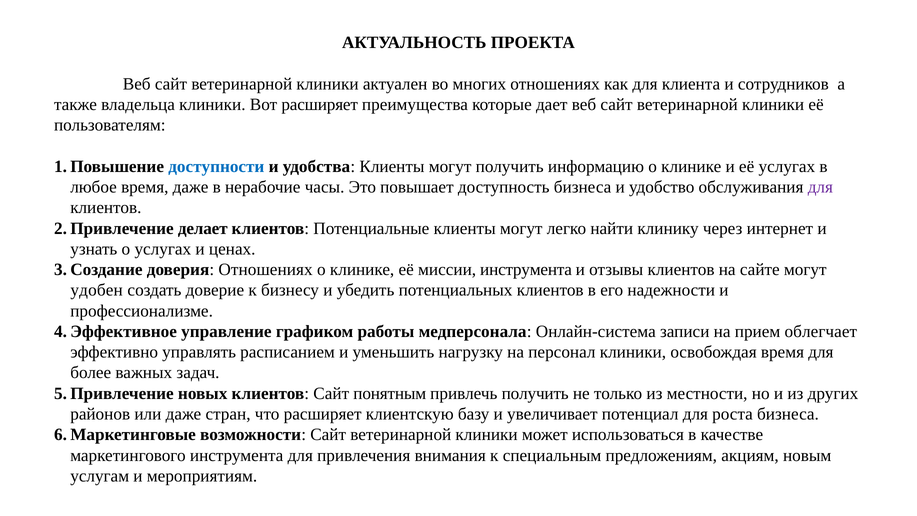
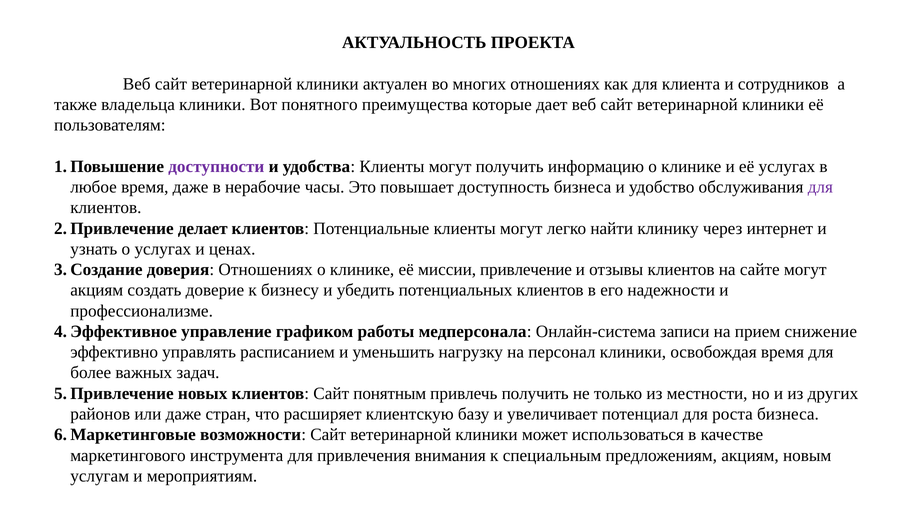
Вот расширяет: расширяет -> понятного (320, 104)
доступности colour: blue -> purple (216, 166)
миссии инструмента: инструмента -> привлечение (526, 270)
удобен: удобен -> акциям (97, 290)
облегчает: облегчает -> снижение (821, 331)
